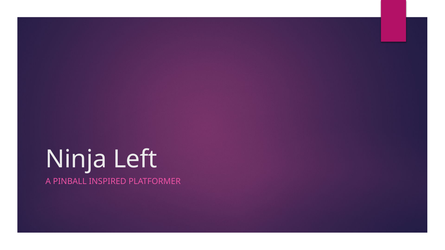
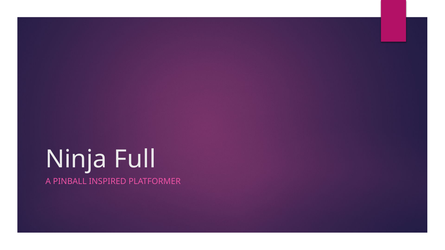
Left: Left -> Full (135, 159)
